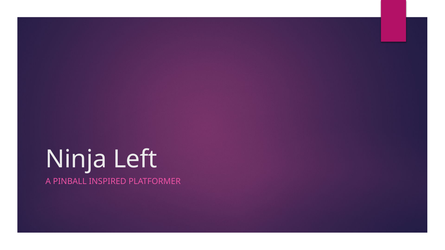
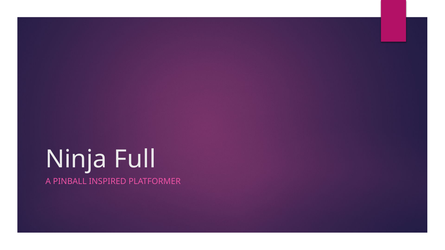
Left: Left -> Full (135, 159)
